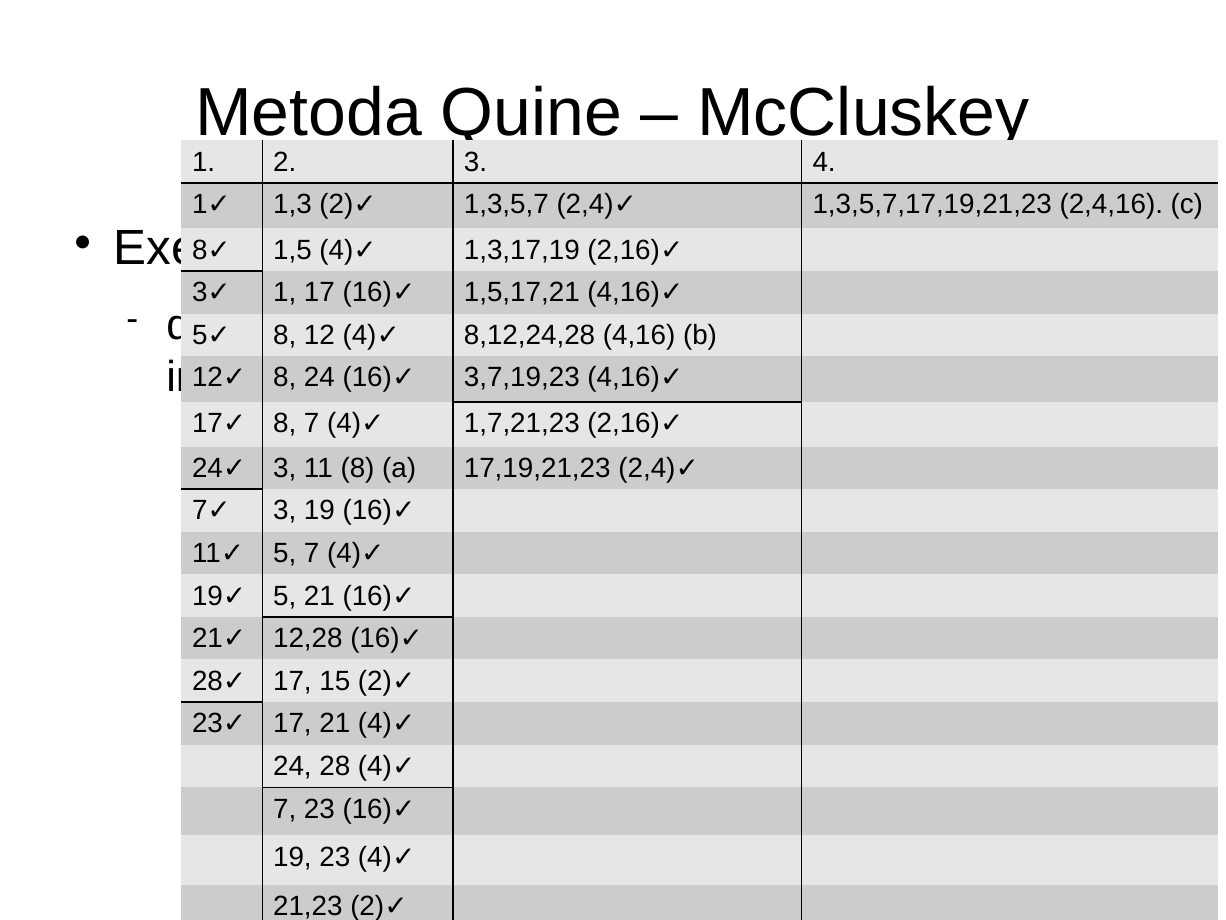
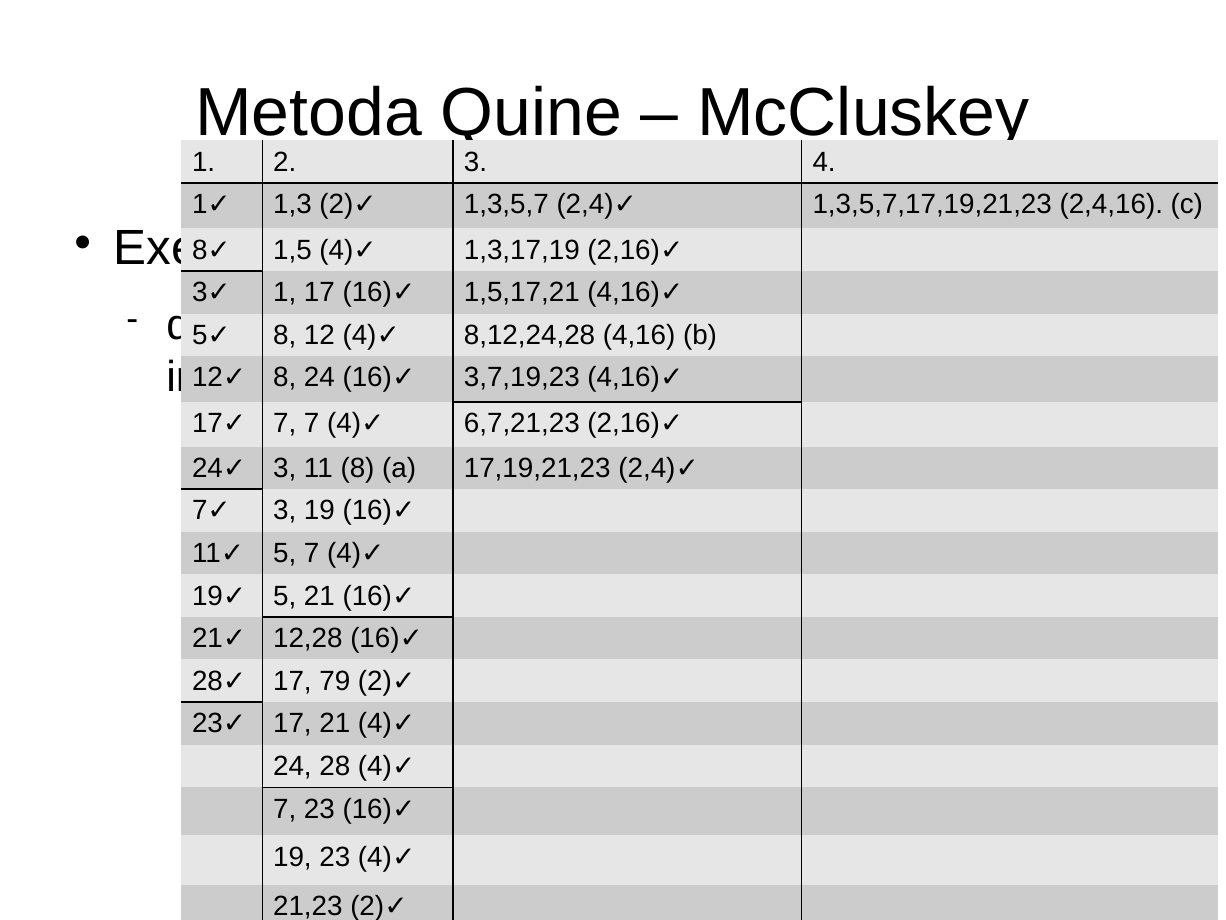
17✓ 8: 8 -> 7 (285, 423)
1,7,21,23: 1,7,21,23 -> 6,7,21,23 (522, 423)
15: 15 -> 79 (335, 681)
